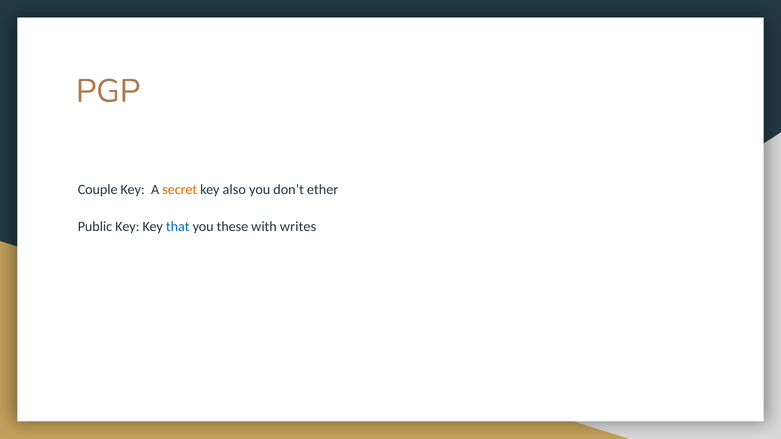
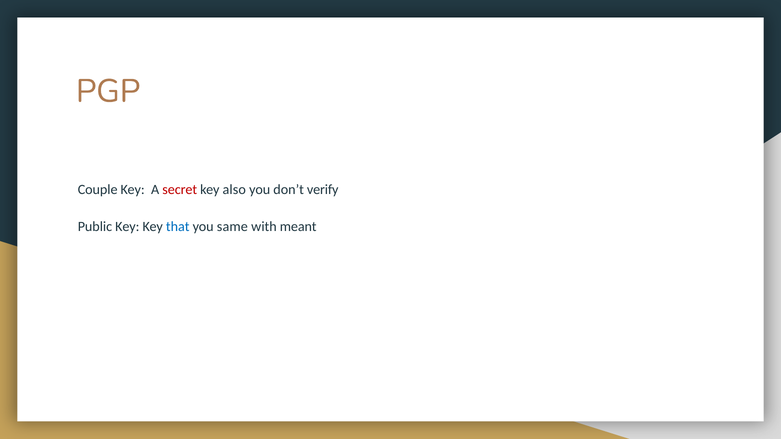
secret colour: orange -> red (180, 190)
ether: ether -> verify (323, 190)
these: these -> same (232, 227)
writes: writes -> meant (298, 227)
